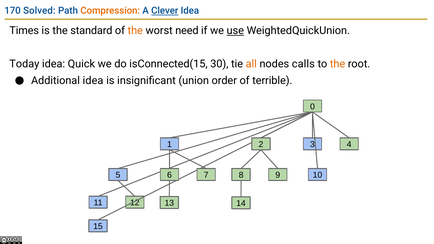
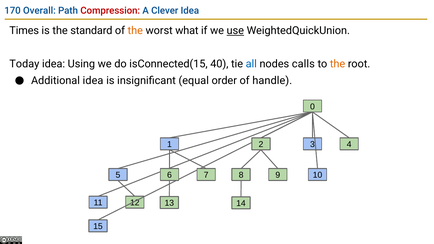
Solved: Solved -> Overall (39, 11)
Compression colour: orange -> red (110, 11)
Clever underline: present -> none (165, 11)
need: need -> what (187, 31)
Quick: Quick -> Using (81, 64)
30: 30 -> 40 (219, 64)
all colour: orange -> blue (251, 64)
union: union -> equal (194, 81)
terrible: terrible -> handle (272, 81)
